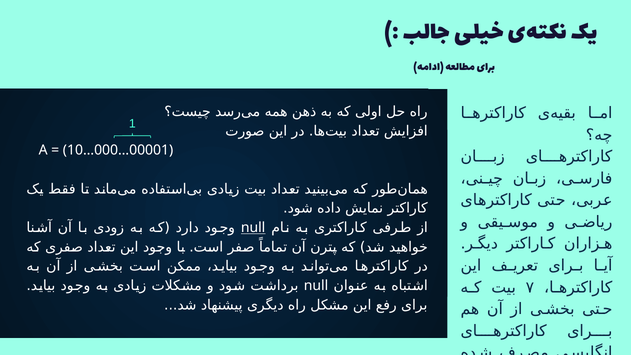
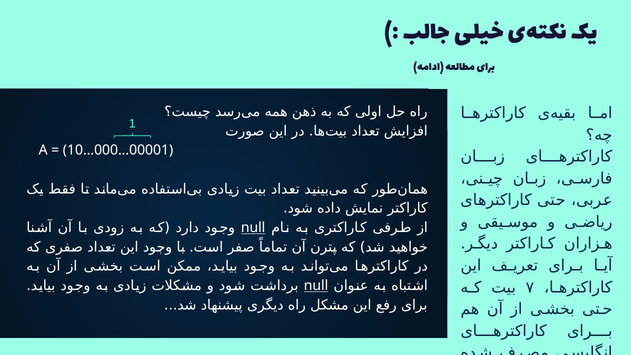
null underline: none -> present (316, 286)
